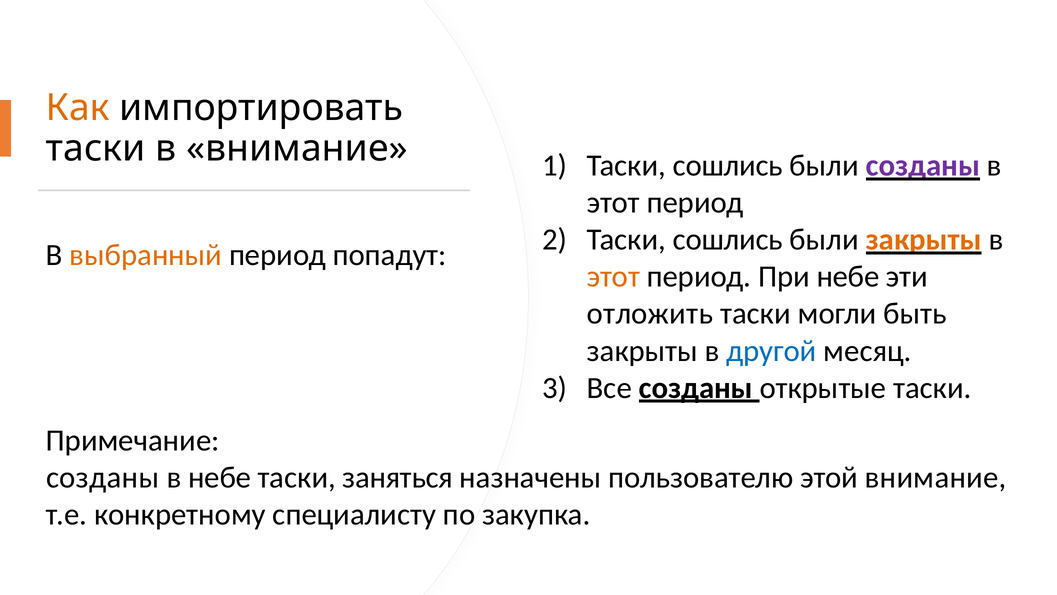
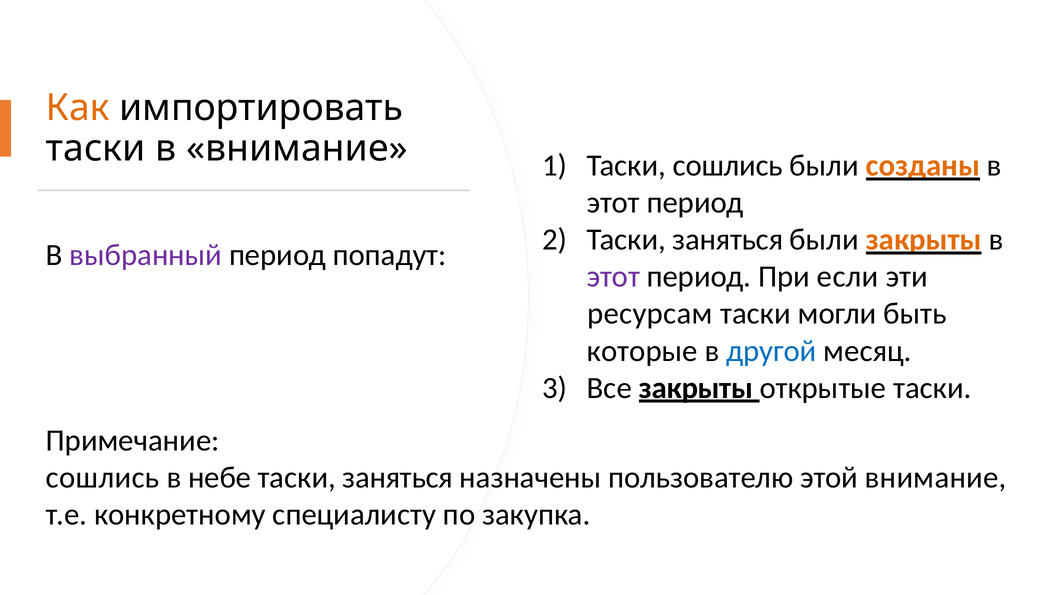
созданы colour: purple -> orange (923, 166)
сошлись: сошлись -> заняться (728, 240)
выбранный colour: orange -> purple (146, 255)
этот colour: orange -> purple (613, 277)
При небе: небе -> если (848, 277)
отложить: отложить -> ресурсам (650, 314)
закрыты: закрыты -> которые (642, 351)
Все созданы: созданы -> закрыты (696, 388)
созданы: созданы -> сошлись (103, 477)
